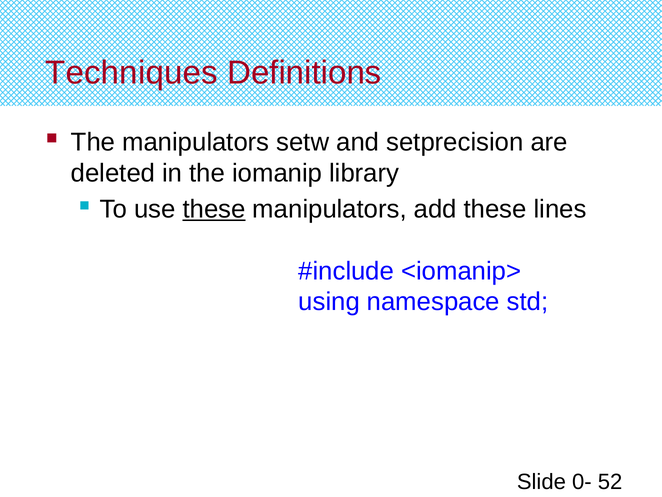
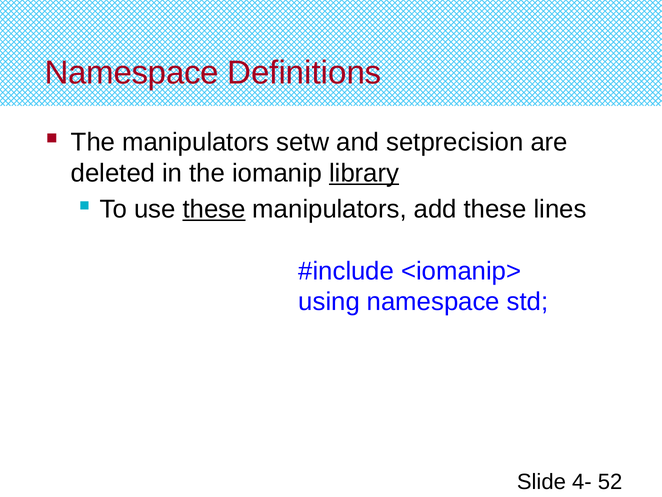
Techniques: Techniques -> Namespace (132, 73)
library underline: none -> present (364, 173)
0-: 0- -> 4- (582, 481)
